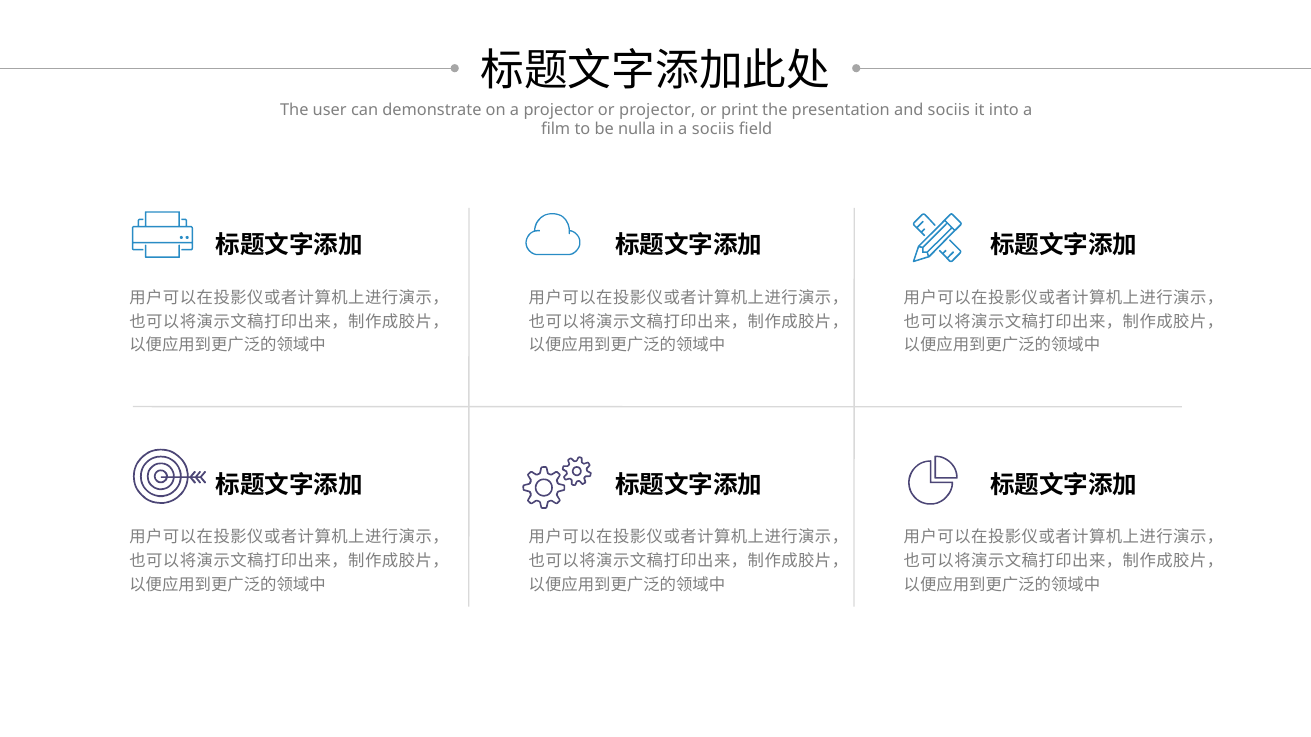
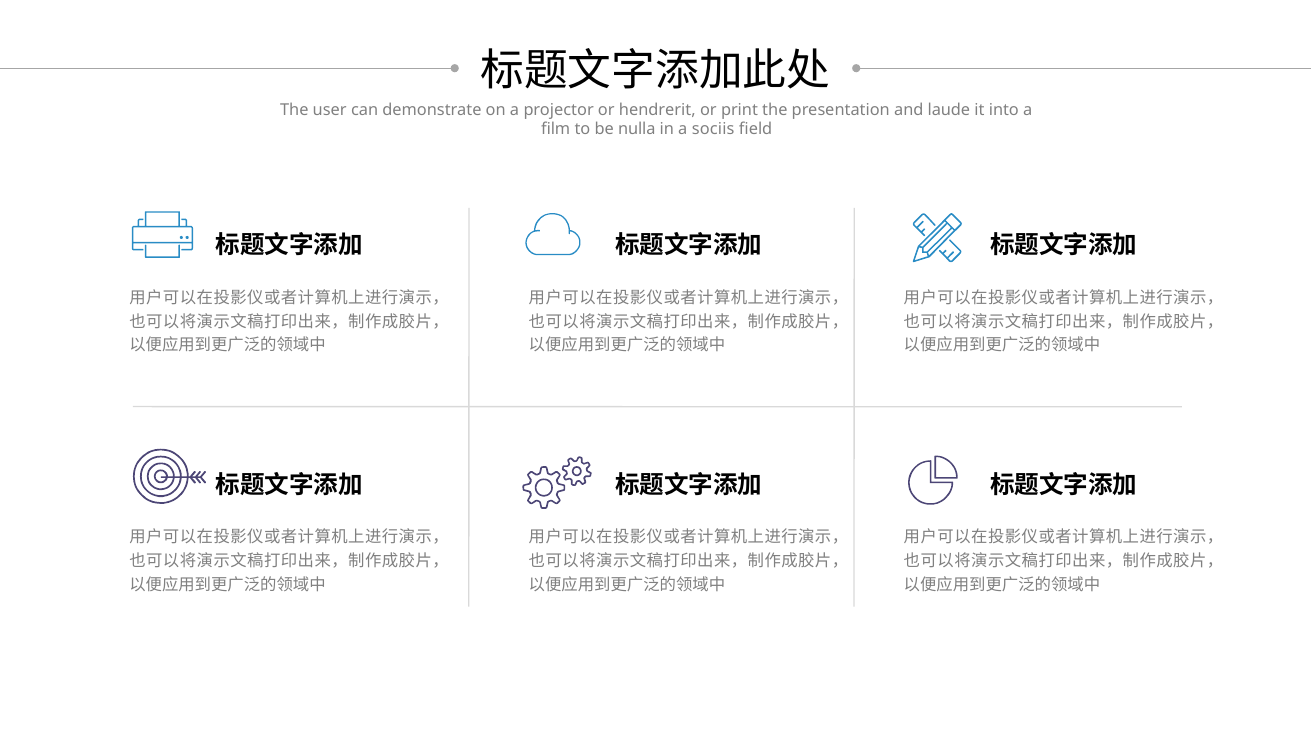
or projector: projector -> hendrerit (657, 110)
and sociis: sociis -> laude (949, 110)
